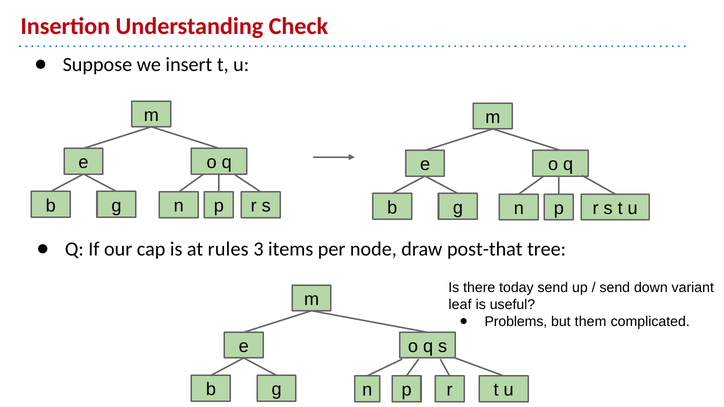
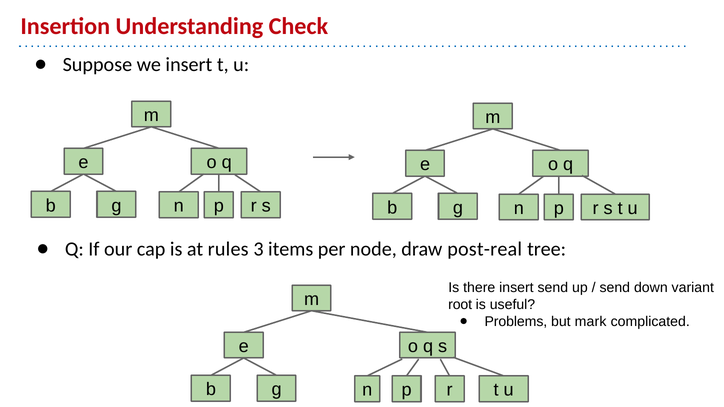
post-that: post-that -> post-real (485, 250)
there today: today -> insert (516, 288)
leaf: leaf -> root (460, 305)
them: them -> mark (591, 322)
